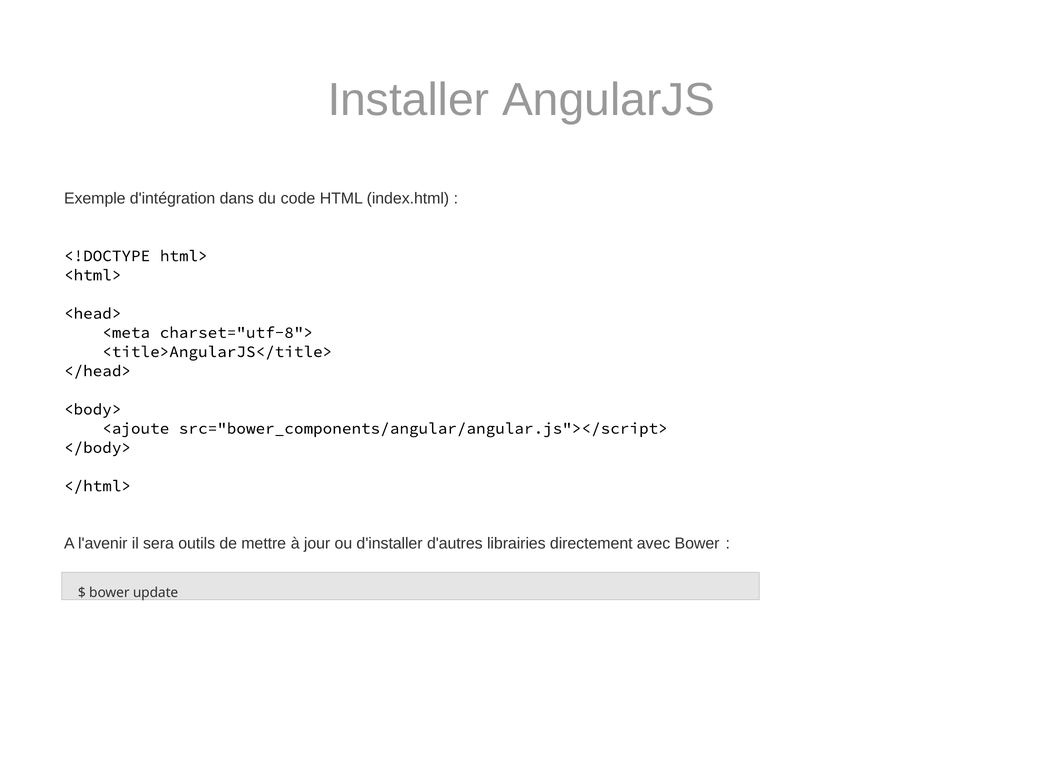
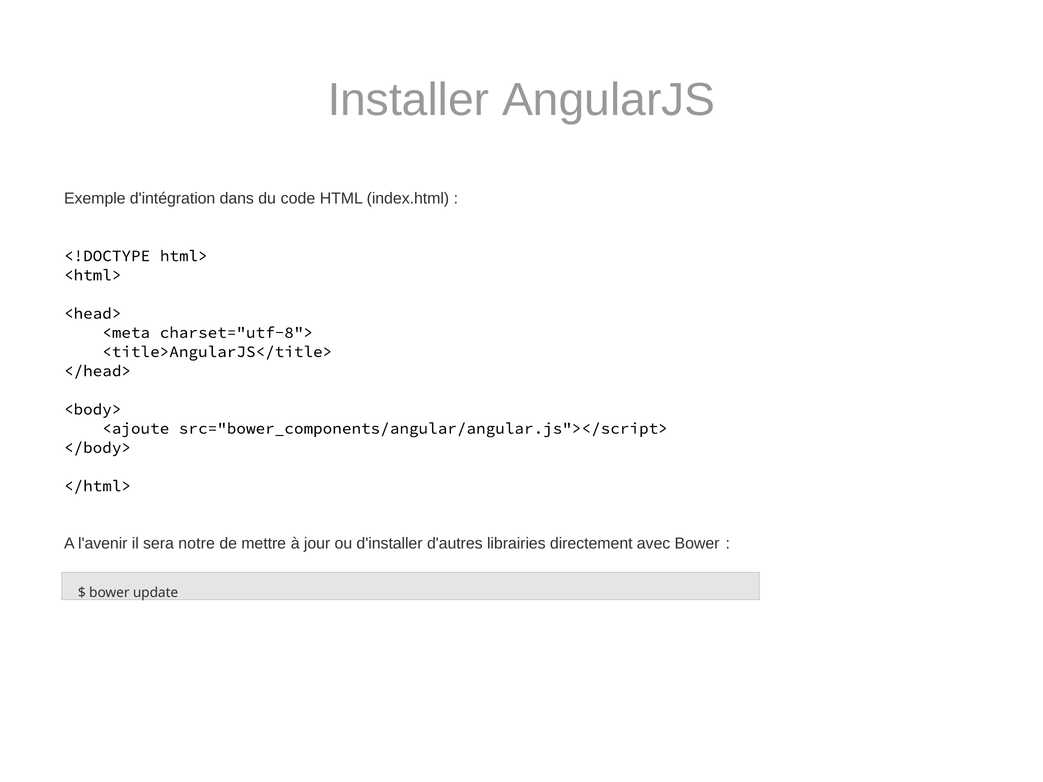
outils: outils -> notre (197, 544)
